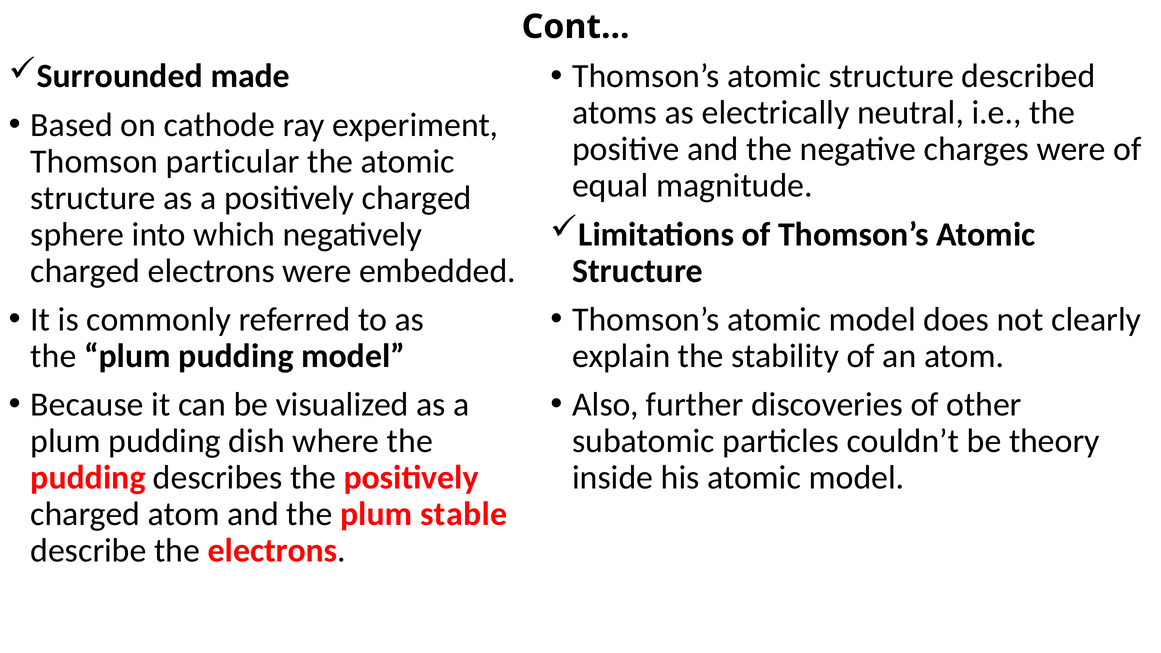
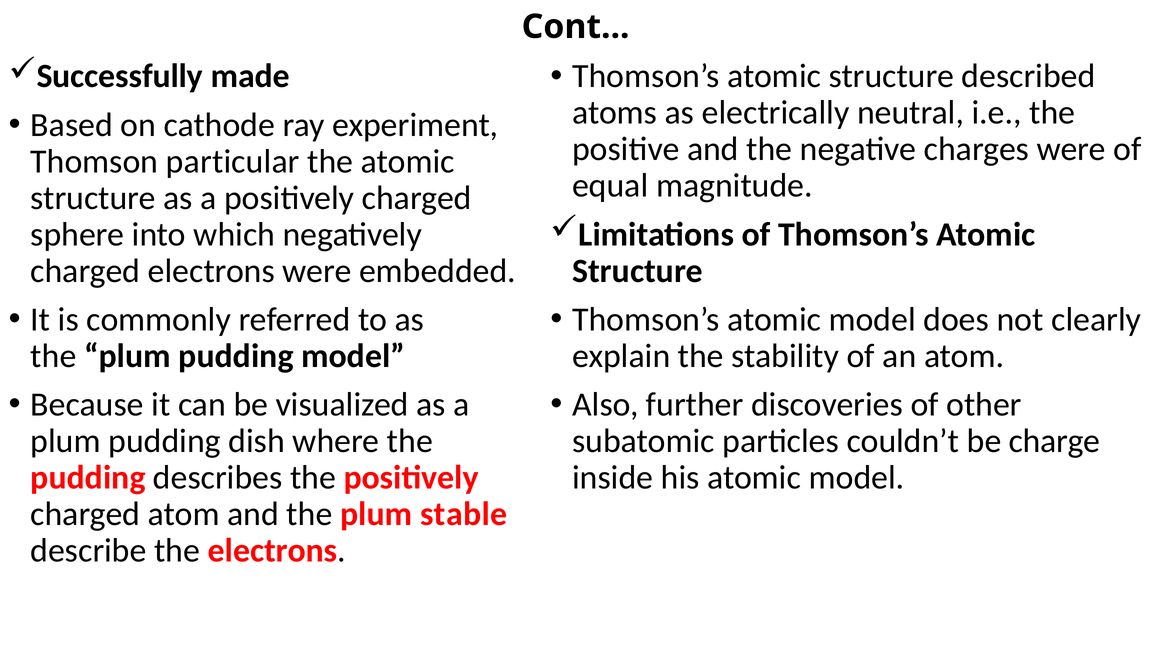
Surrounded: Surrounded -> Successfully (120, 76)
theory: theory -> charge (1054, 441)
